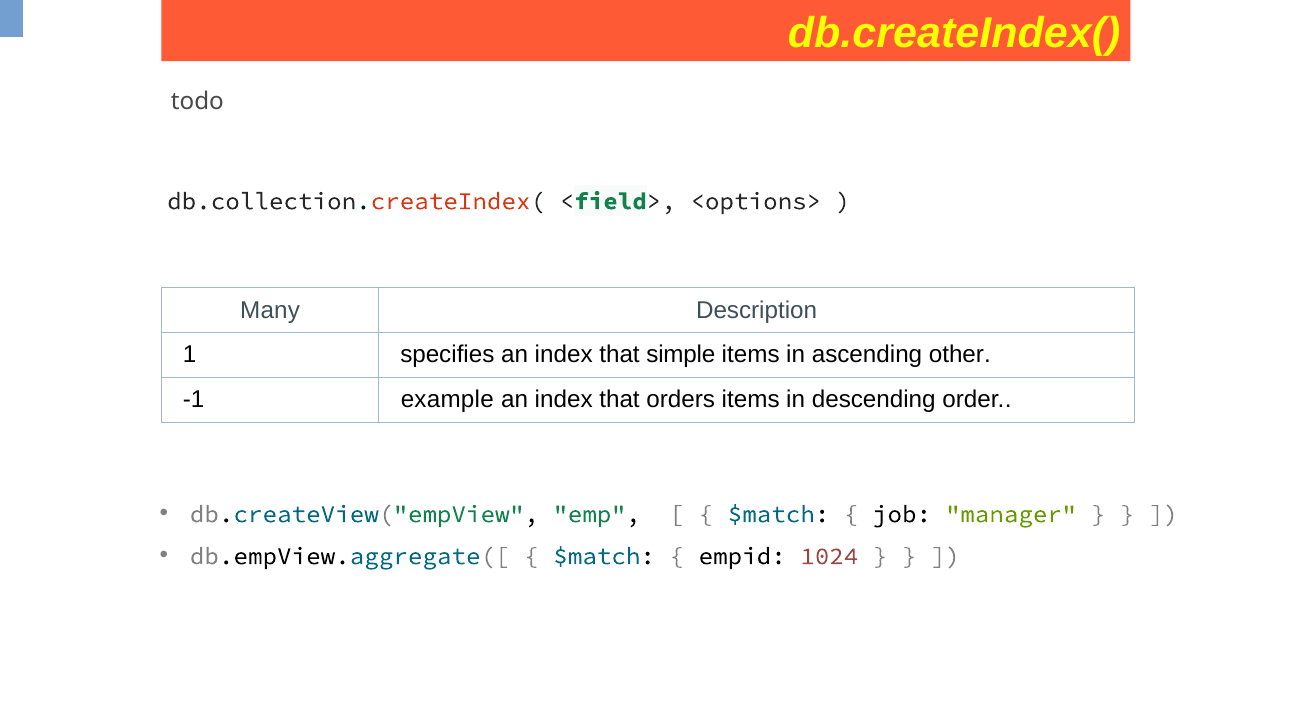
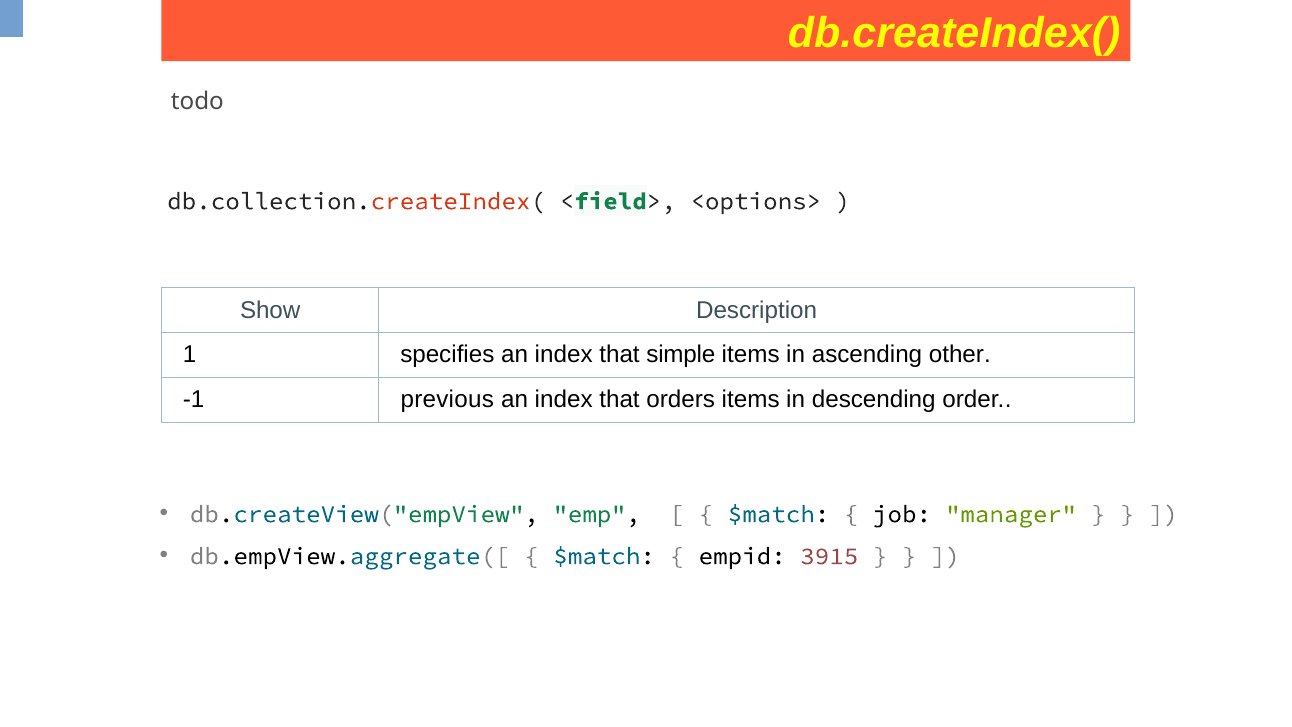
Many: Many -> Show (270, 310)
example: example -> previous (447, 400)
1024: 1024 -> 3915 (829, 556)
